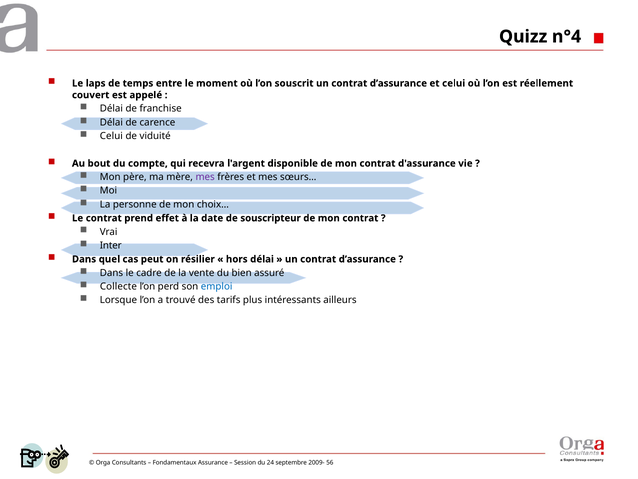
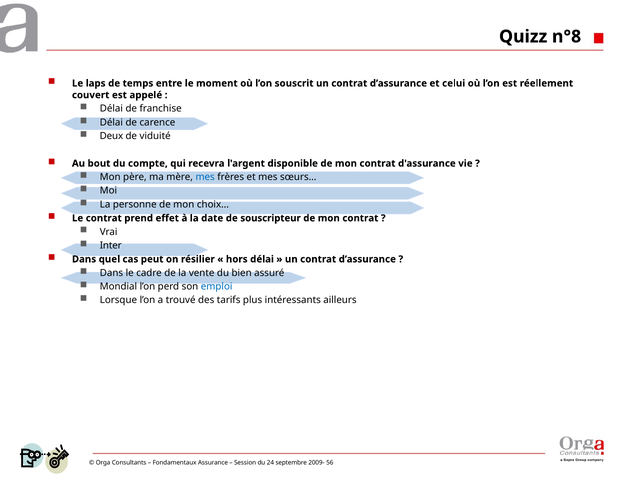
n°4: n°4 -> n°8 (567, 37)
Celui: Celui -> Deux (111, 136)
mes colour: purple -> blue (205, 177)
Collecte: Collecte -> Mondial (118, 286)
